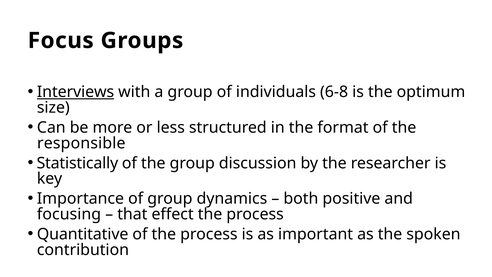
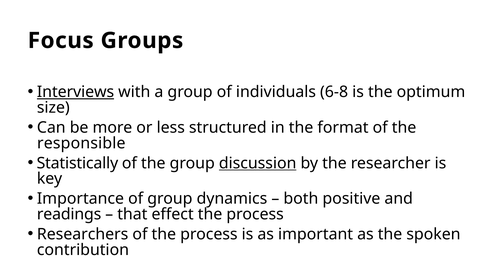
discussion underline: none -> present (258, 163)
focusing: focusing -> readings (69, 214)
Quantitative: Quantitative -> Researchers (83, 234)
